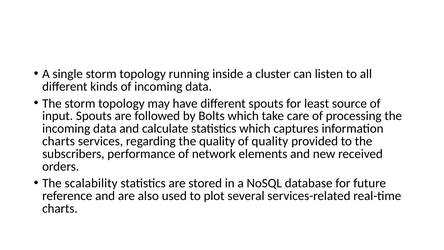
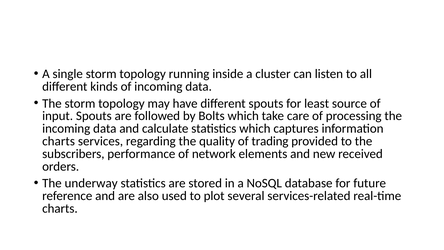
of quality: quality -> trading (270, 141)
scalability: scalability -> underway (91, 183)
